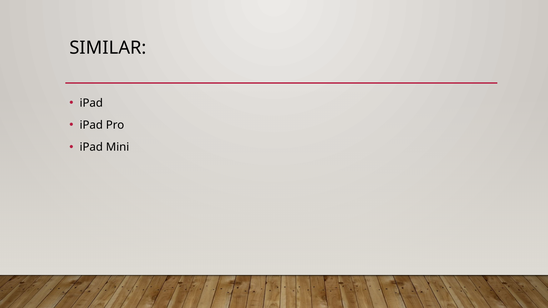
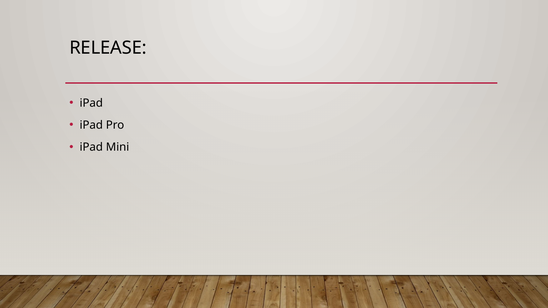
SIMILAR: SIMILAR -> RELEASE (108, 48)
